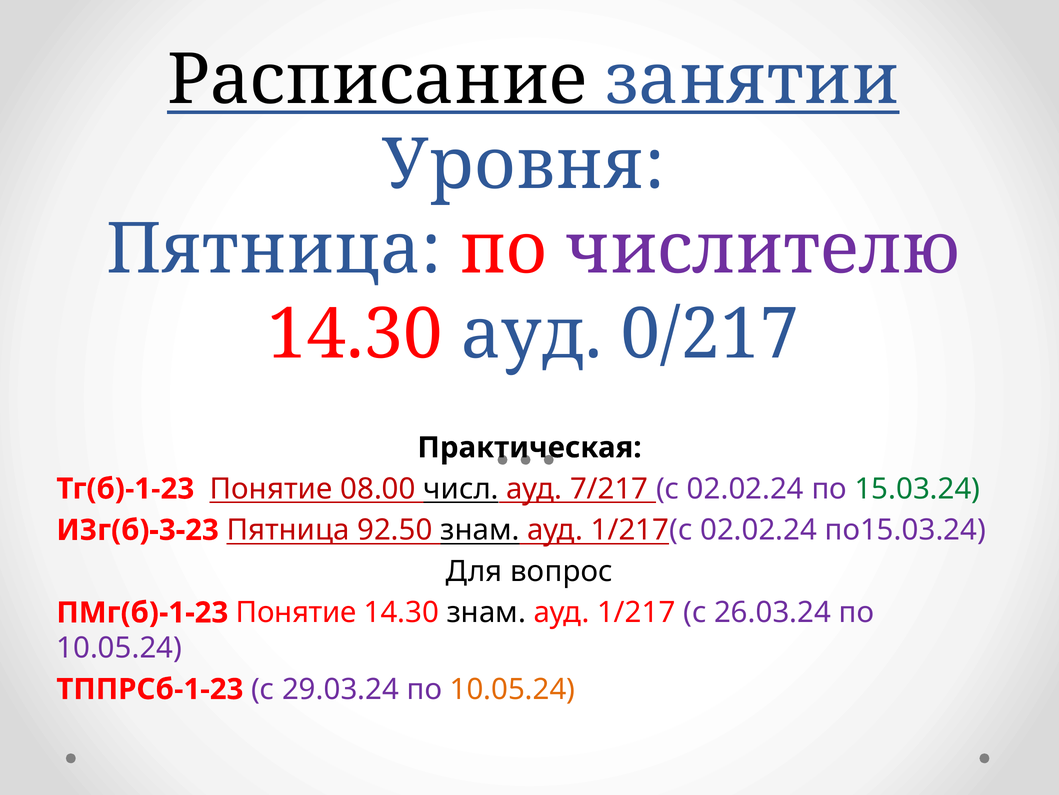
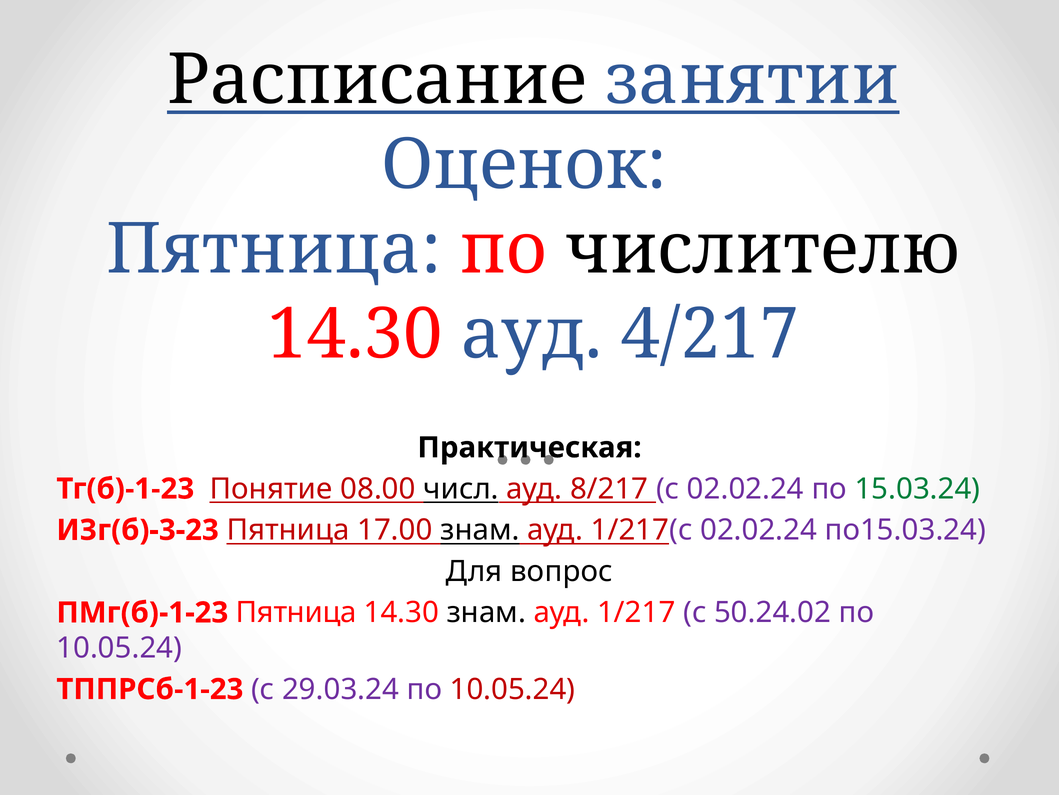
Уровня: Уровня -> Оценок (524, 165)
числителю colour: purple -> black (763, 249)
0/217: 0/217 -> 4/217 (710, 334)
7/217: 7/217 -> 8/217 (609, 488)
92.50: 92.50 -> 17.00 (395, 530)
ПМг(б)-1-23 Понятие: Понятие -> Пятница (296, 612)
26.03.24: 26.03.24 -> 50.24.02 (773, 612)
10.05.24 colour: orange -> red (513, 689)
